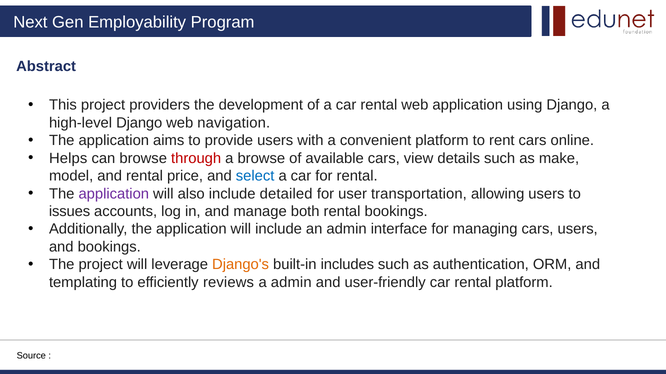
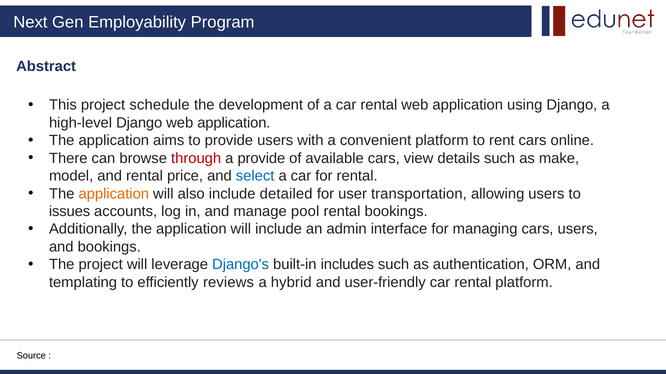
providers: providers -> schedule (160, 105)
navigation: navigation -> application (234, 123)
Helps: Helps -> There (68, 159)
a browse: browse -> provide (261, 159)
application colour: purple -> orange (114, 194)
both: both -> pool (305, 212)
Django's colour: orange -> blue (241, 265)
a admin: admin -> hybrid (291, 283)
